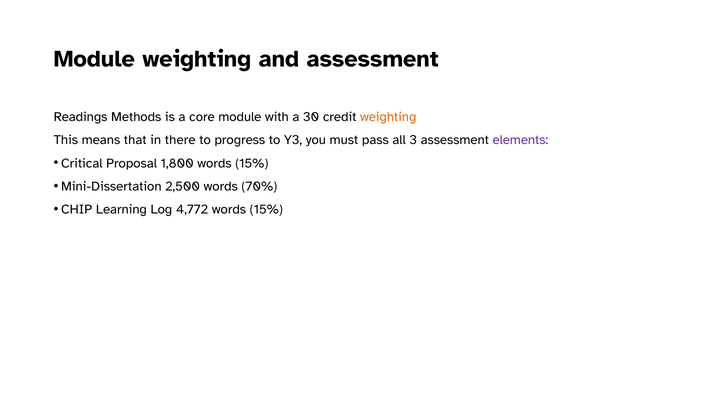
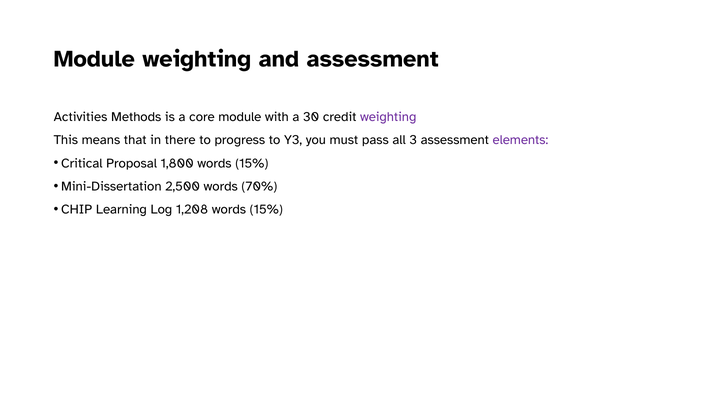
Readings: Readings -> Activities (81, 117)
weighting colour: orange -> purple (388, 117)
4,772: 4,772 -> 1,208 (192, 210)
